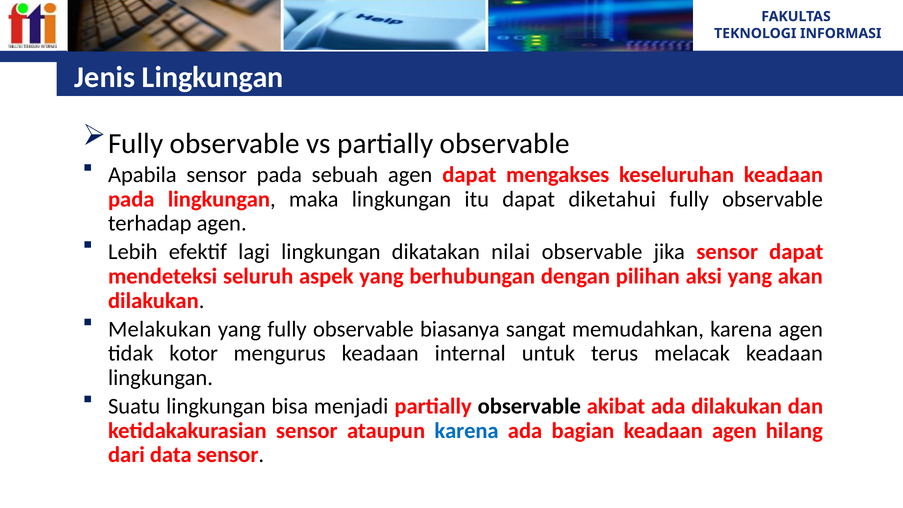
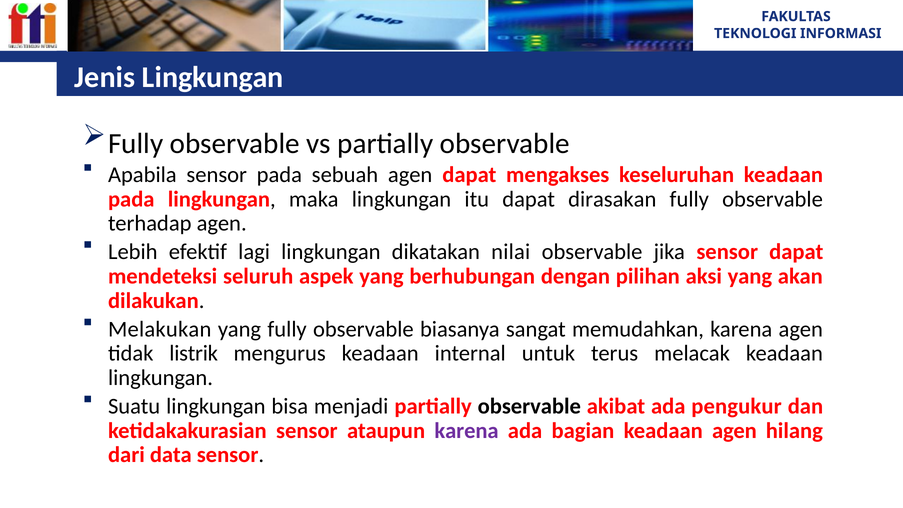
diketahui: diketahui -> dirasakan (612, 199)
kotor: kotor -> listrik (194, 353)
ada dilakukan: dilakukan -> pengukur (736, 406)
karena colour: blue -> purple (467, 431)
